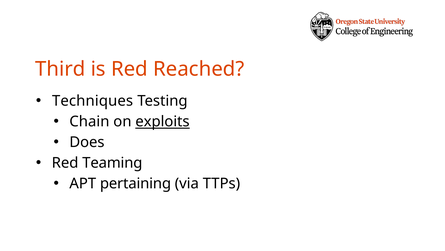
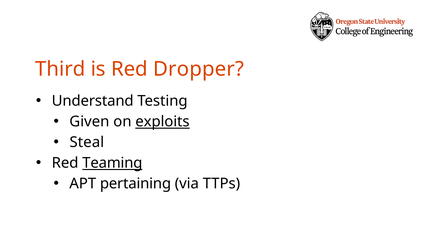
Reached: Reached -> Dropper (199, 69)
Techniques: Techniques -> Understand (93, 101)
Chain: Chain -> Given (89, 122)
Does: Does -> Steal (87, 142)
Teaming underline: none -> present (112, 163)
